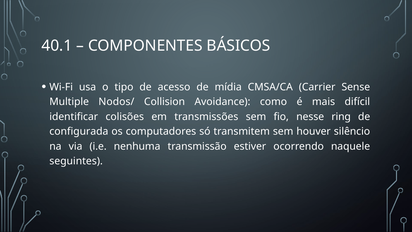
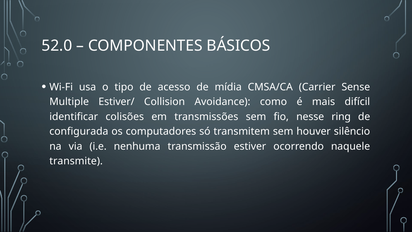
40.1: 40.1 -> 52.0 (57, 46)
Nodos/: Nodos/ -> Estiver/ (117, 102)
seguintes: seguintes -> transmite (76, 161)
